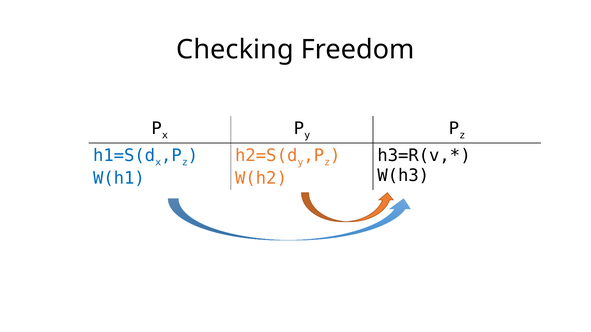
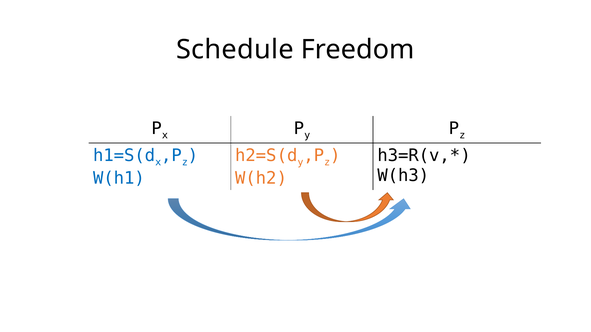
Checking: Checking -> Schedule (235, 50)
